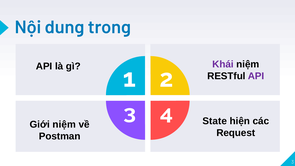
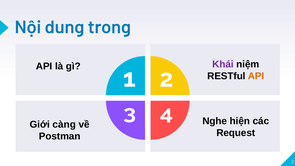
API colour: purple -> orange (256, 76)
State: State -> Nghe (215, 121)
Giới niệm: niệm -> càng (64, 124)
